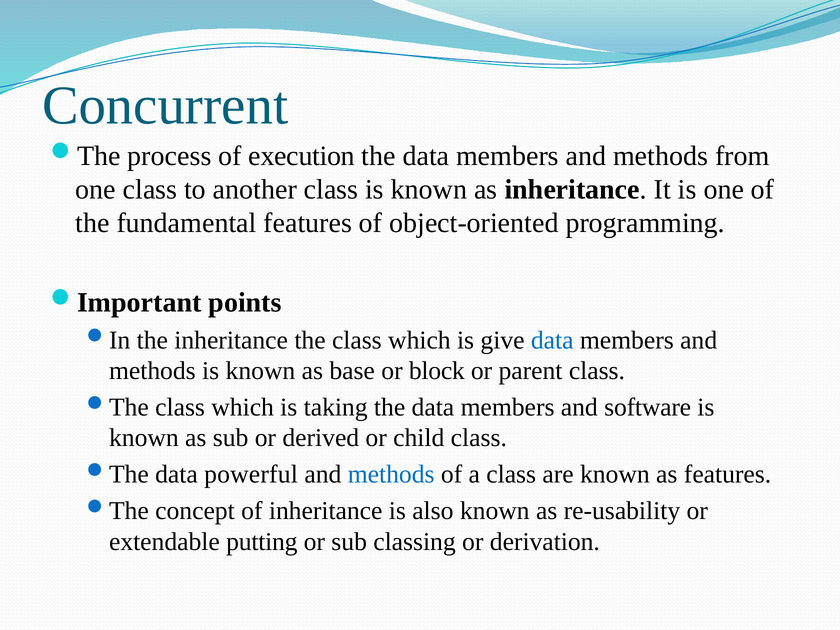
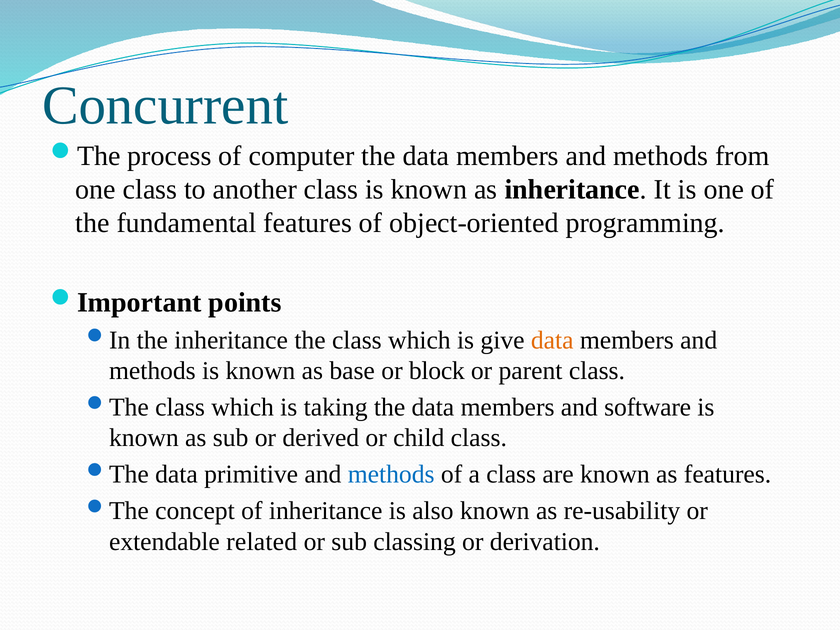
execution: execution -> computer (302, 156)
data colour: blue -> orange (552, 340)
powerful: powerful -> primitive (251, 474)
putting: putting -> related (262, 542)
